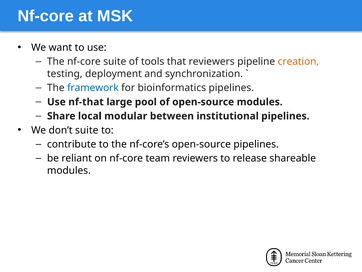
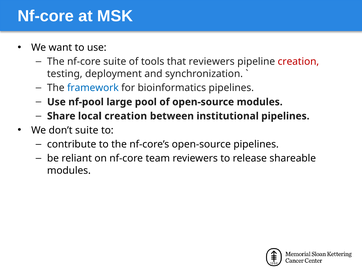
creation colour: orange -> red (298, 62)
nf-that: nf-that -> nf-pool (86, 102)
local modular: modular -> creation (126, 116)
